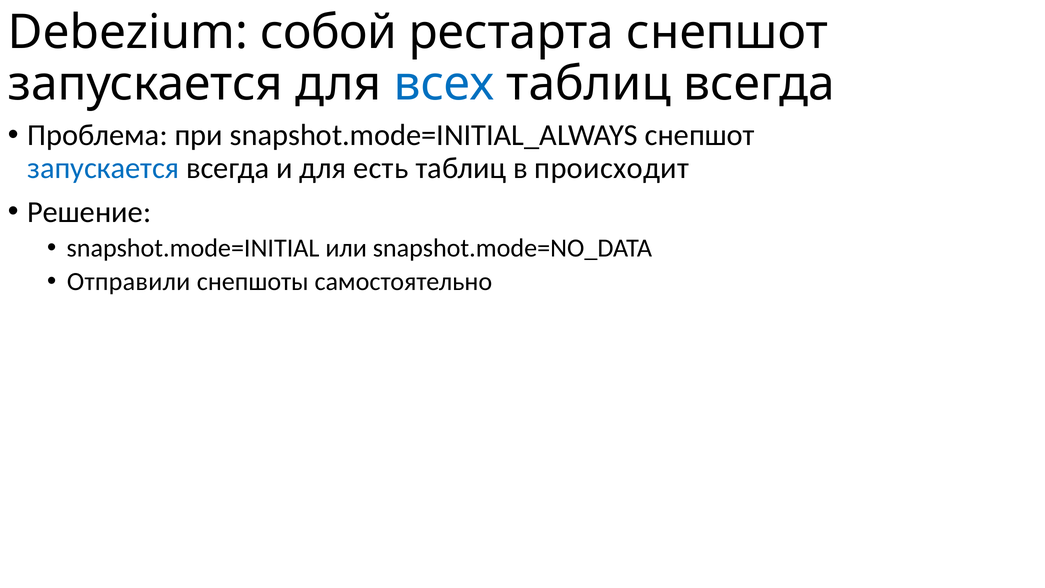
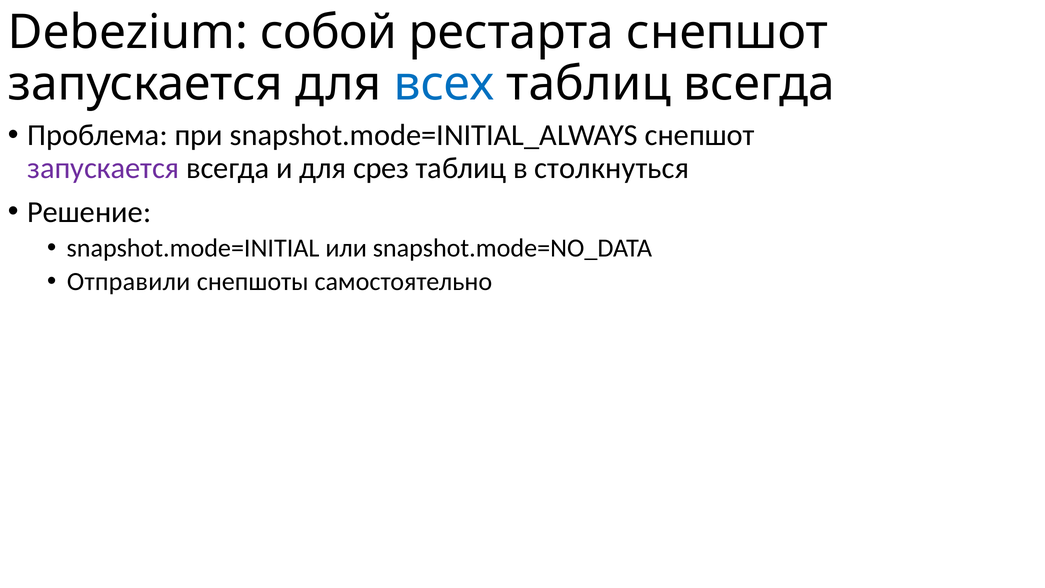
запускается colour: blue -> purple (103, 168)
есть: есть -> срез (381, 168)
происходит: происходит -> столкнуться (612, 168)
